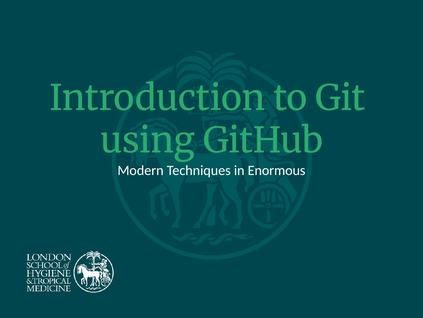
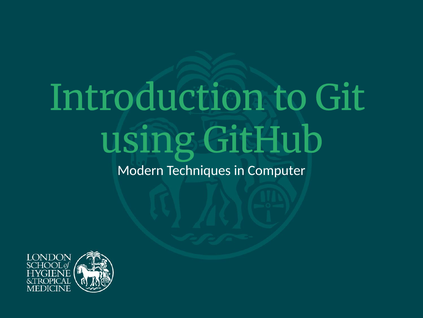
Enormous: Enormous -> Computer (277, 170)
